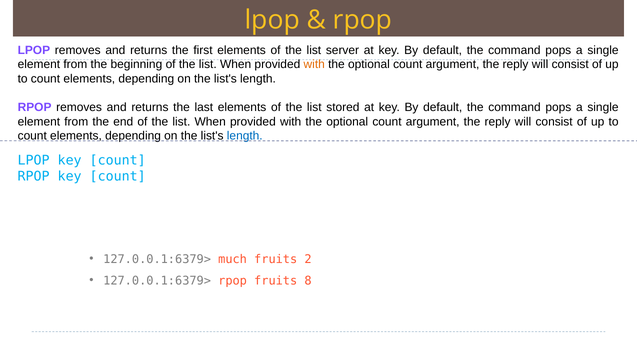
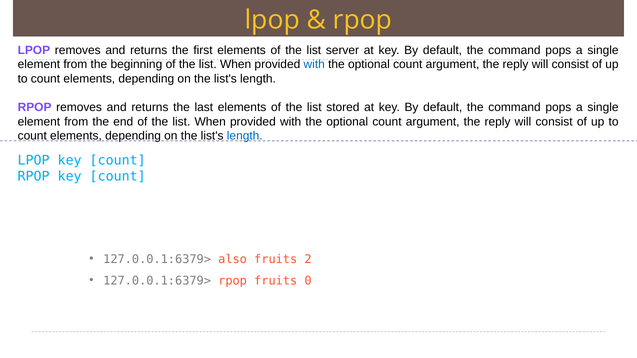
with colour: orange -> blue (314, 64)
much: much -> also (233, 259)
8: 8 -> 0 (308, 281)
